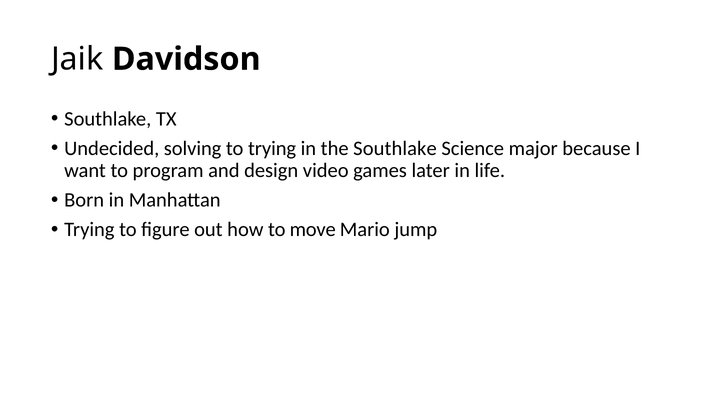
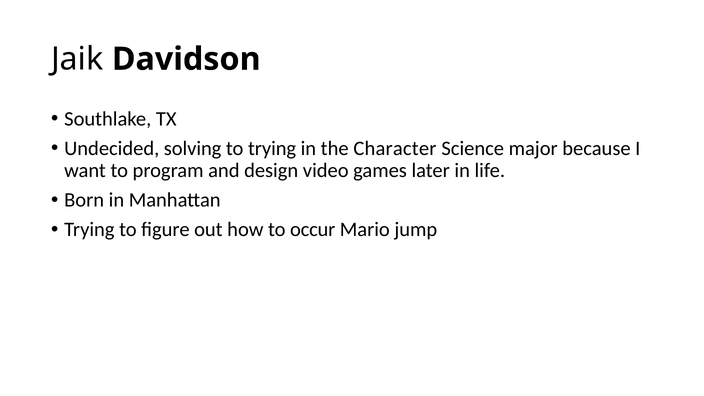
the Southlake: Southlake -> Character (395, 149)
move: move -> occur (313, 230)
